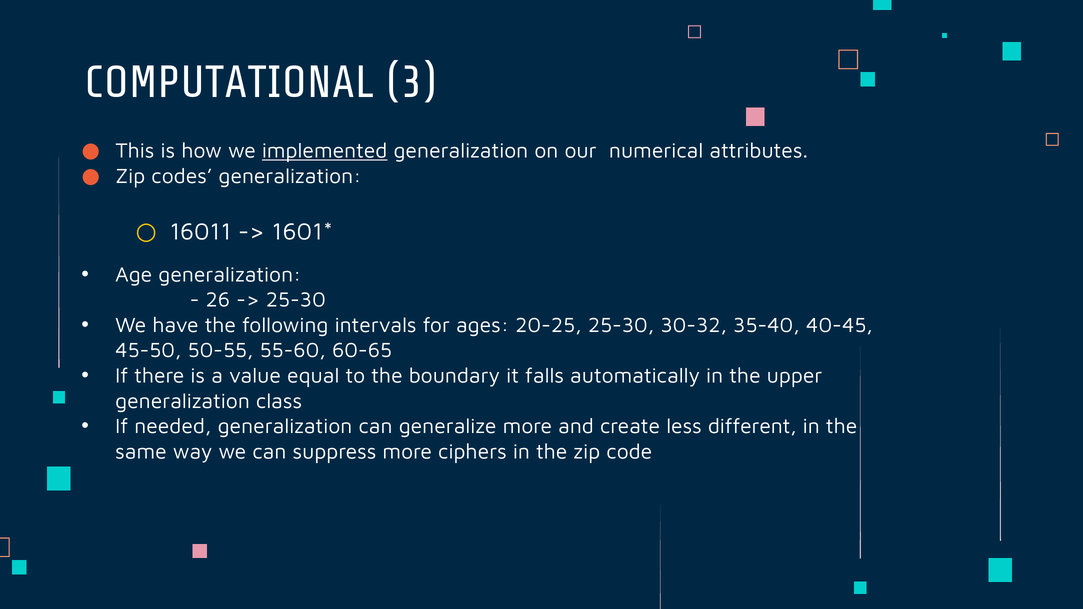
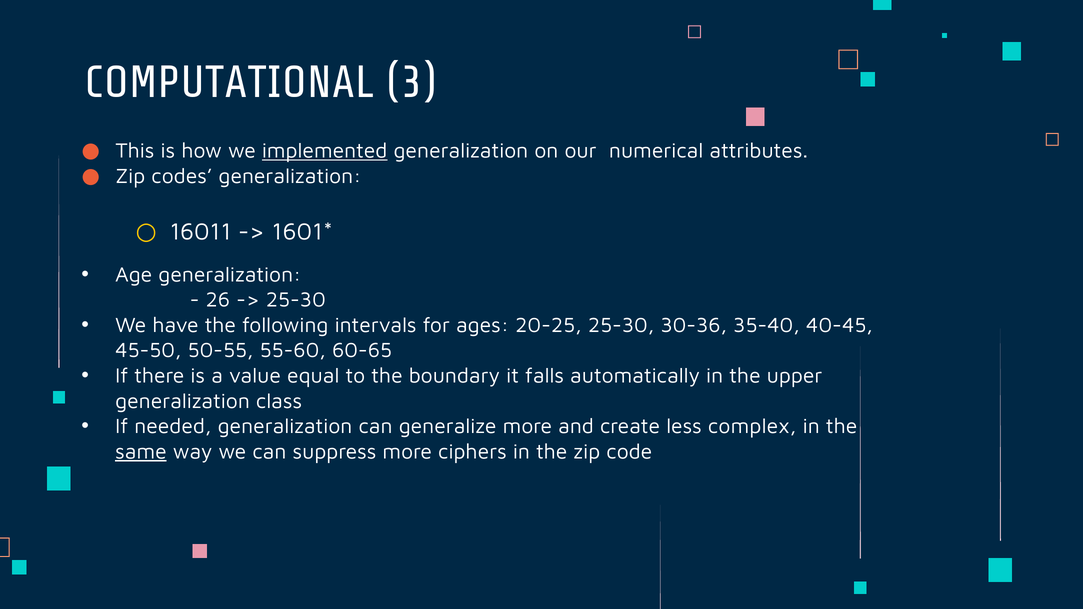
30-32: 30-32 -> 30-36 (694, 325)
different: different -> complex (752, 427)
same underline: none -> present (141, 452)
